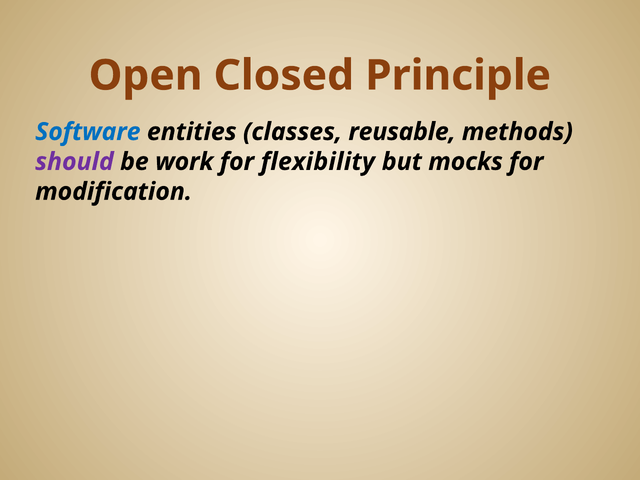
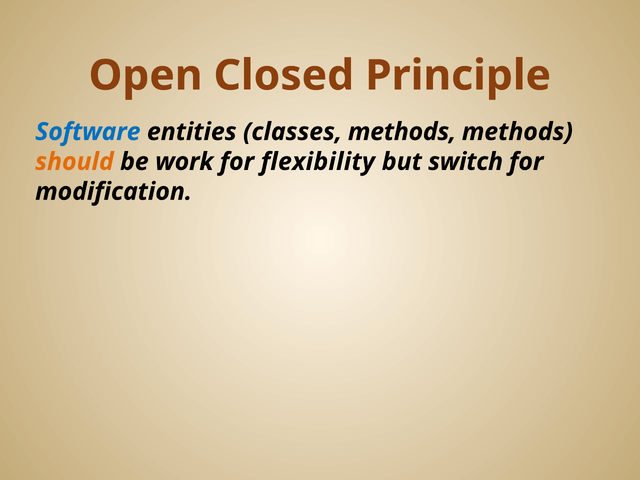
classes reusable: reusable -> methods (402, 132)
should colour: purple -> orange (74, 162)
mocks: mocks -> switch (466, 162)
